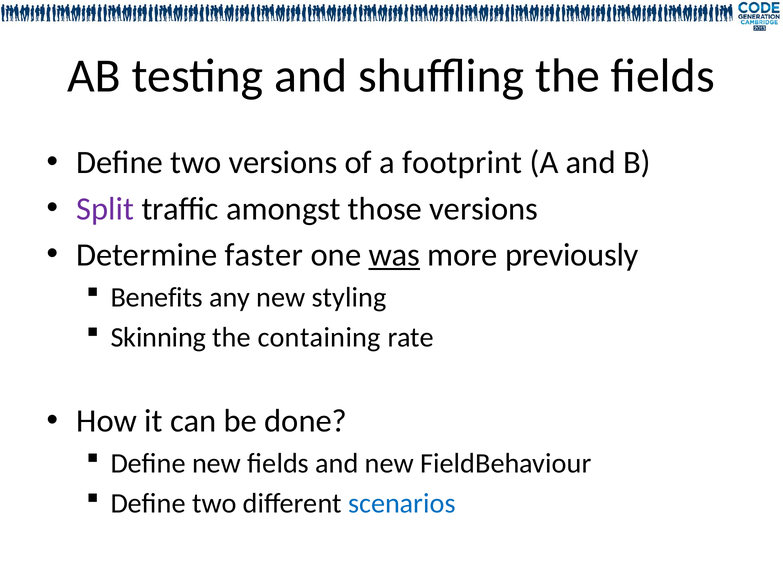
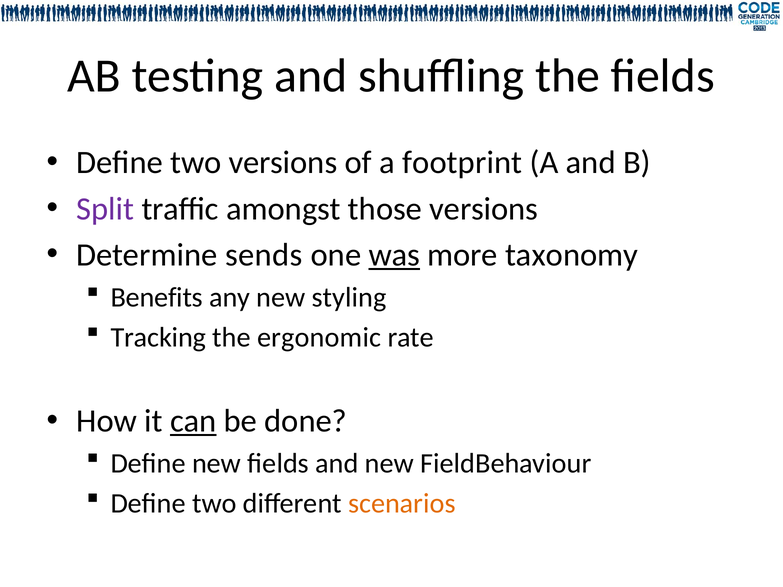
faster: faster -> sends (264, 255)
previously: previously -> taxonomy (572, 255)
Skinning: Skinning -> Tracking (158, 337)
containing: containing -> ergonomic (319, 337)
can underline: none -> present (193, 421)
scenarios colour: blue -> orange (402, 504)
